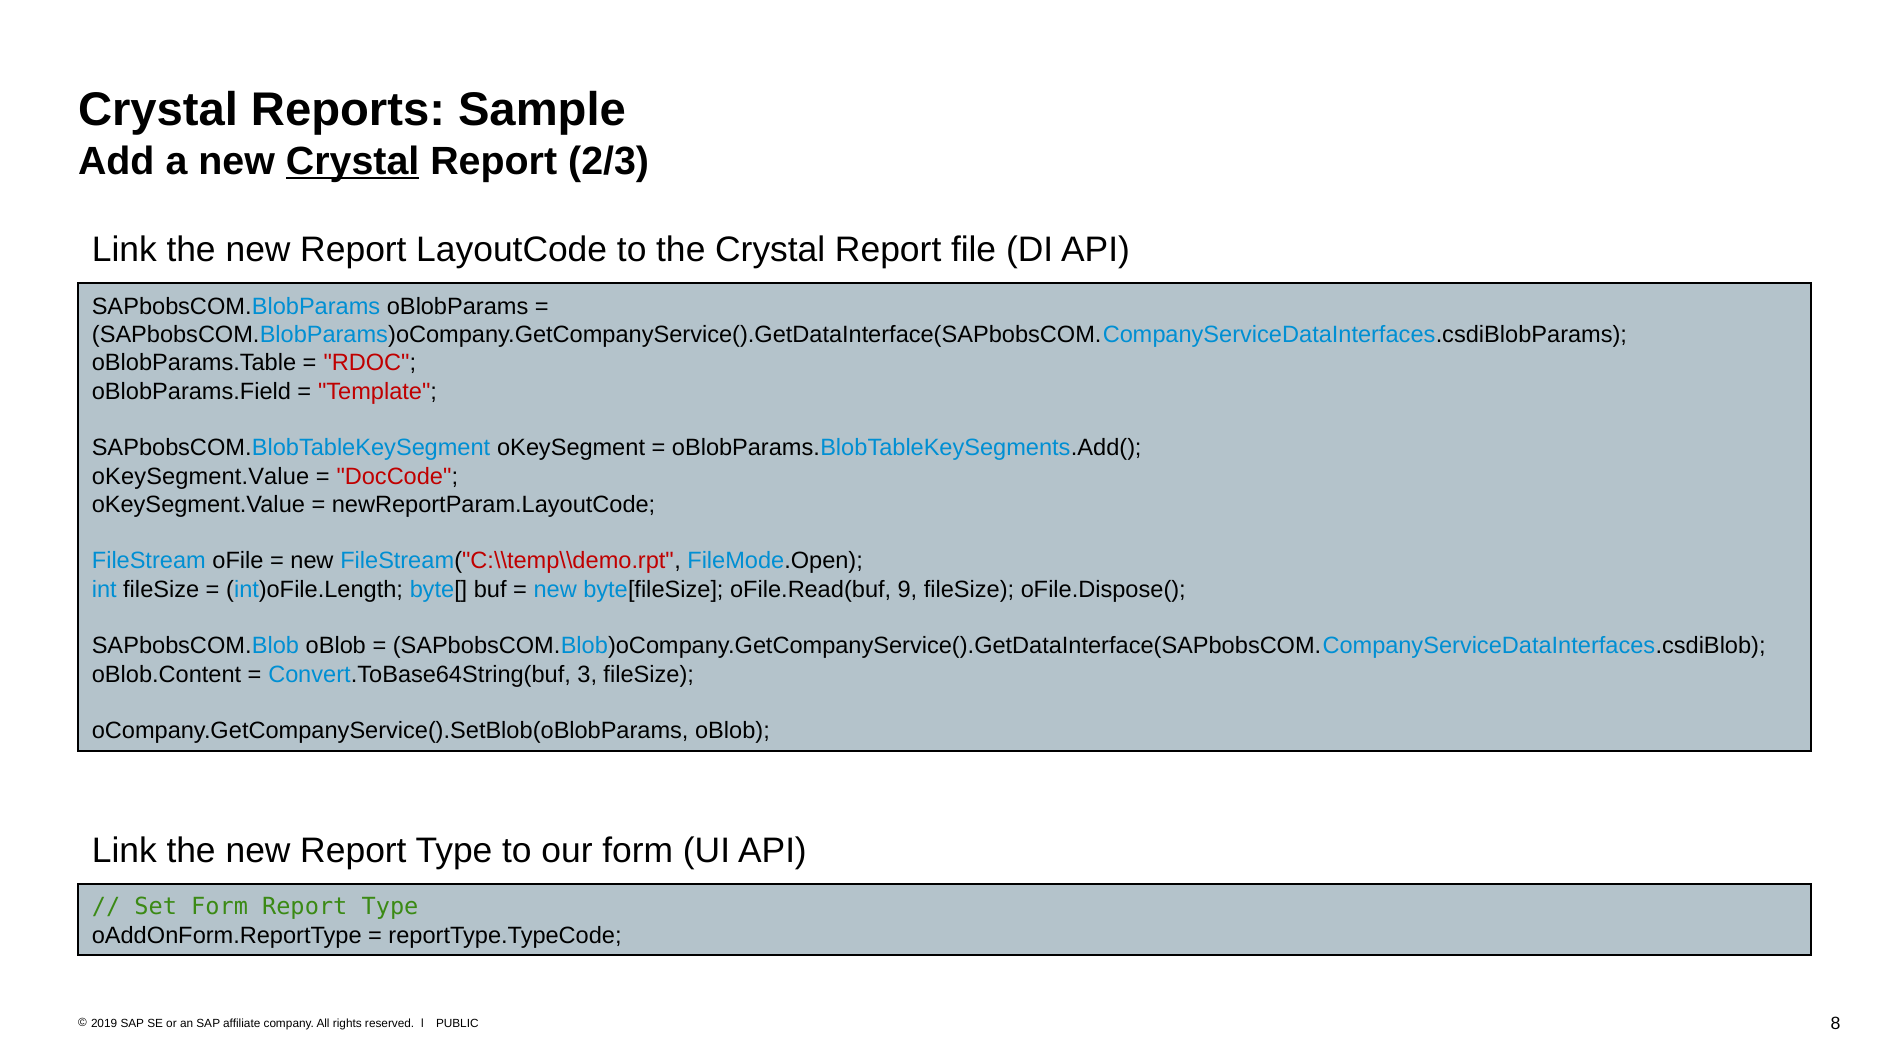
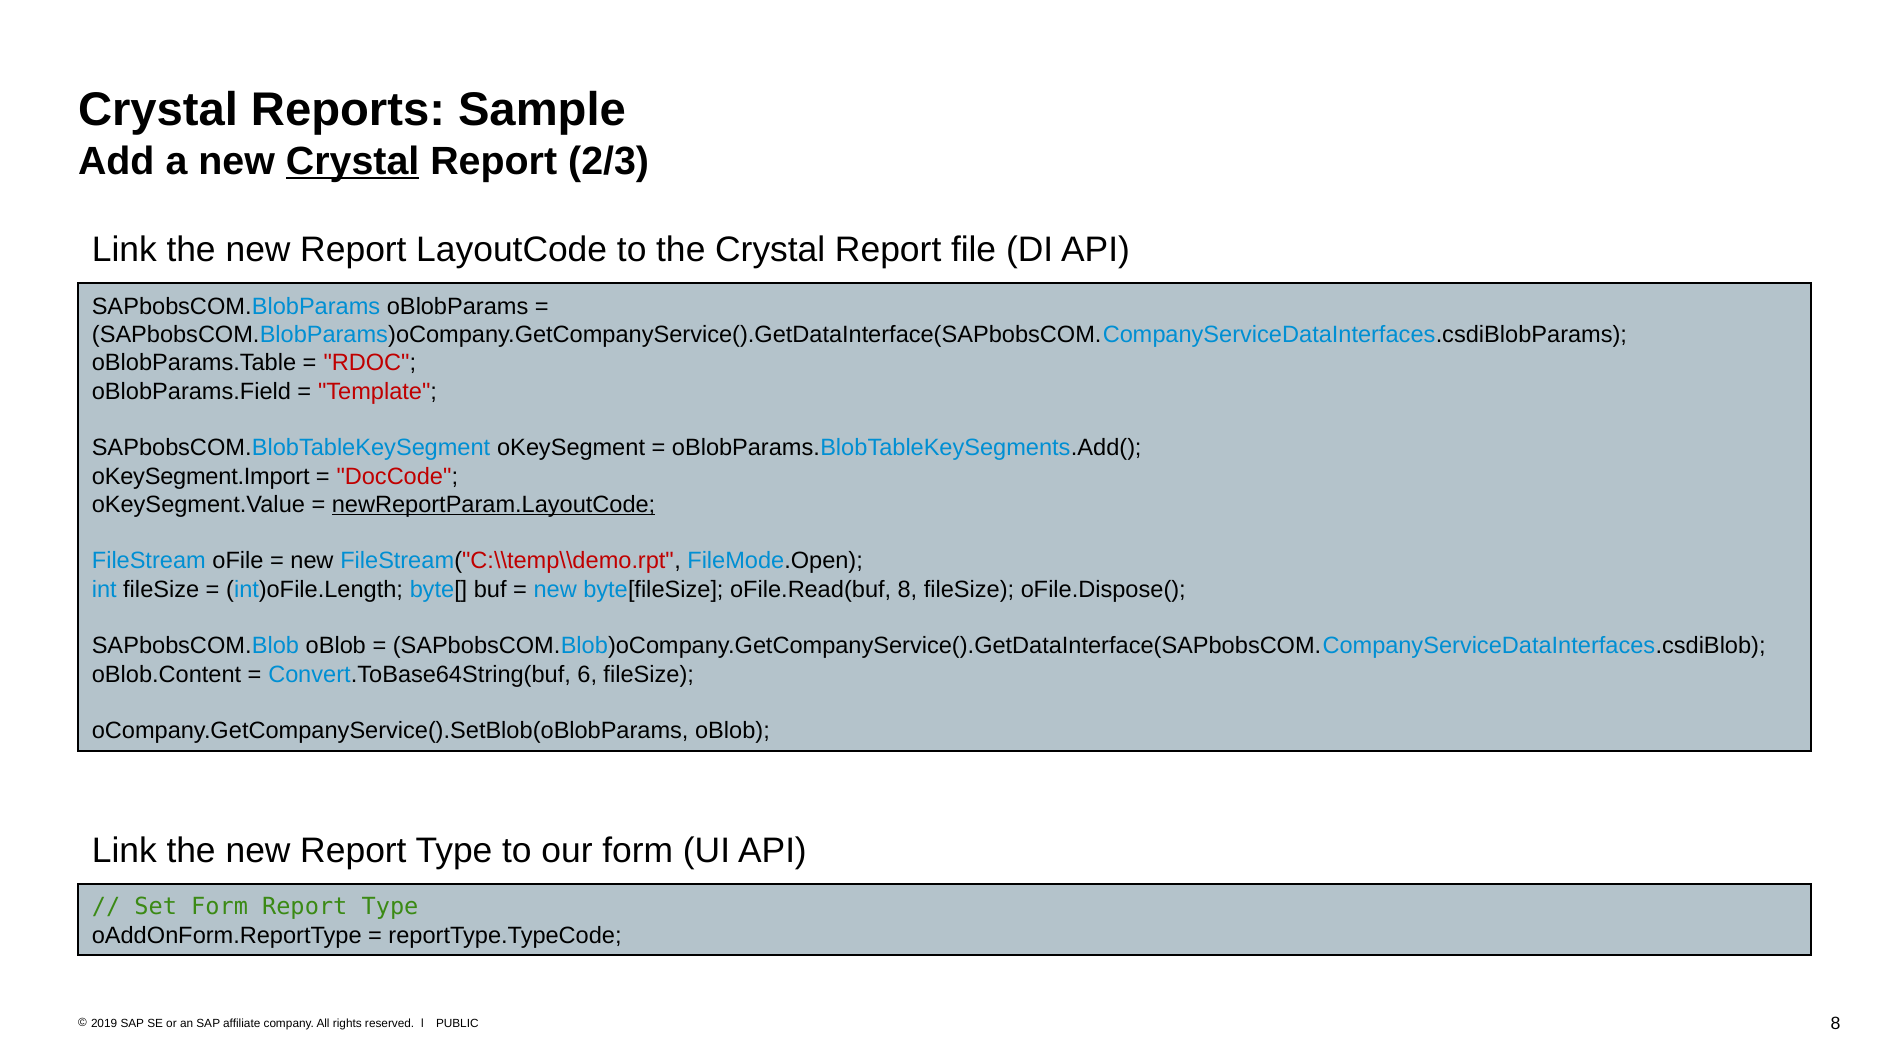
oKeySegment.Value: oKeySegment.Value -> oKeySegment.Import (201, 476)
newReportParam.LayoutCode underline: none -> present (494, 505)
oFile.Read(buf 9: 9 -> 8 (907, 590)
3: 3 -> 6 (587, 675)
